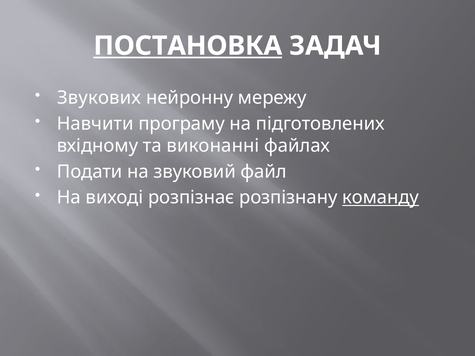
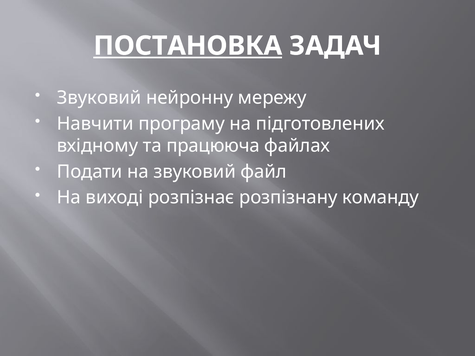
Звукових: Звукових -> Звуковий (99, 98)
виконанні: виконанні -> працююча (213, 146)
команду underline: present -> none (381, 198)
